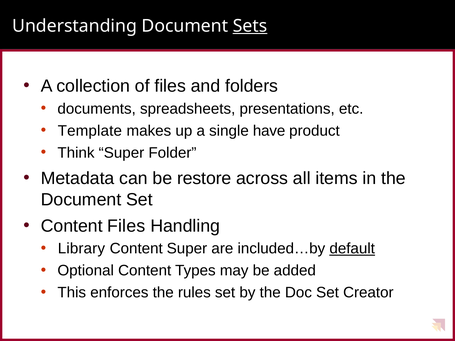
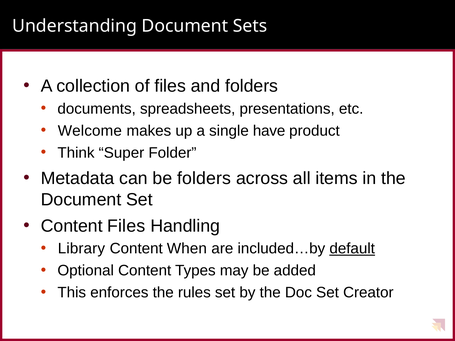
Sets underline: present -> none (250, 26)
Template: Template -> Welcome (90, 131)
be restore: restore -> folders (204, 178)
Content Super: Super -> When (187, 249)
